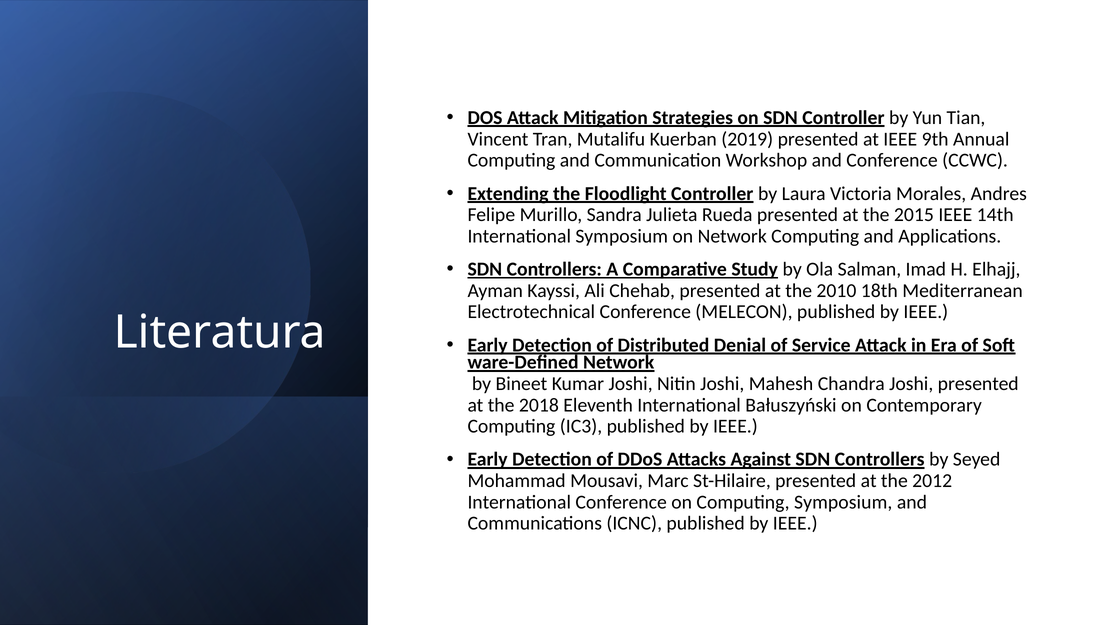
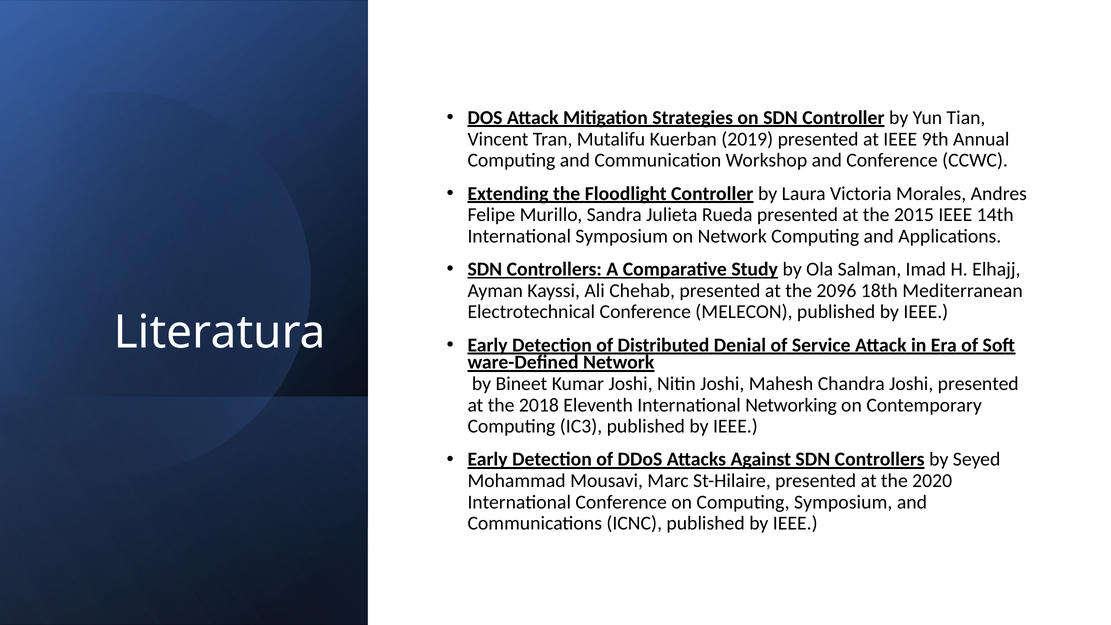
2010: 2010 -> 2096 (836, 291)
Bałuszyński: Bałuszyński -> Networking (791, 405)
2012: 2012 -> 2020 (932, 481)
